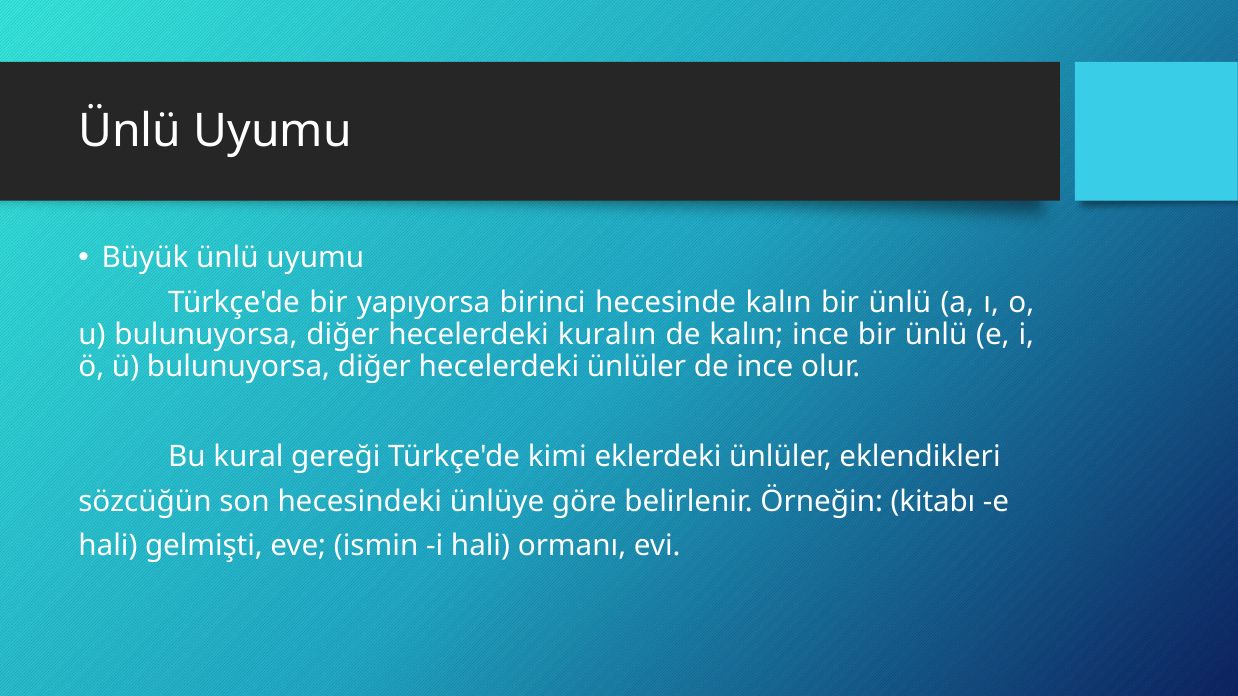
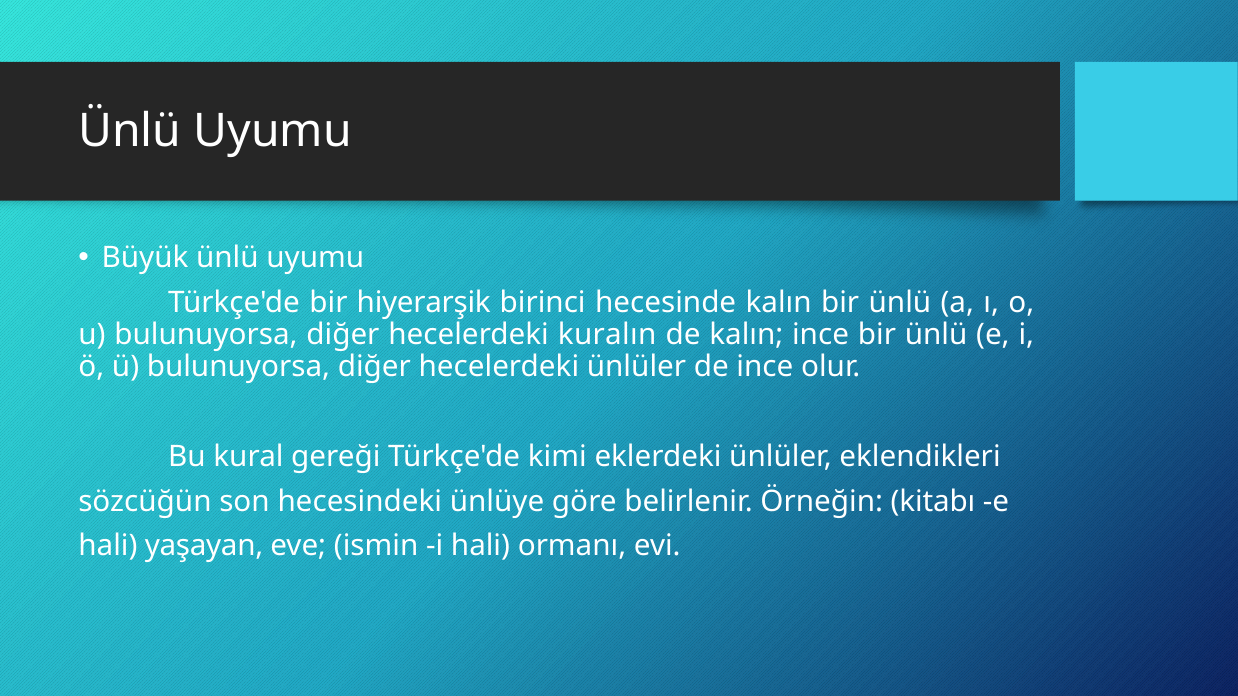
yapıyorsa: yapıyorsa -> hiyerarşik (424, 303)
gelmişti: gelmişti -> yaşayan (204, 546)
